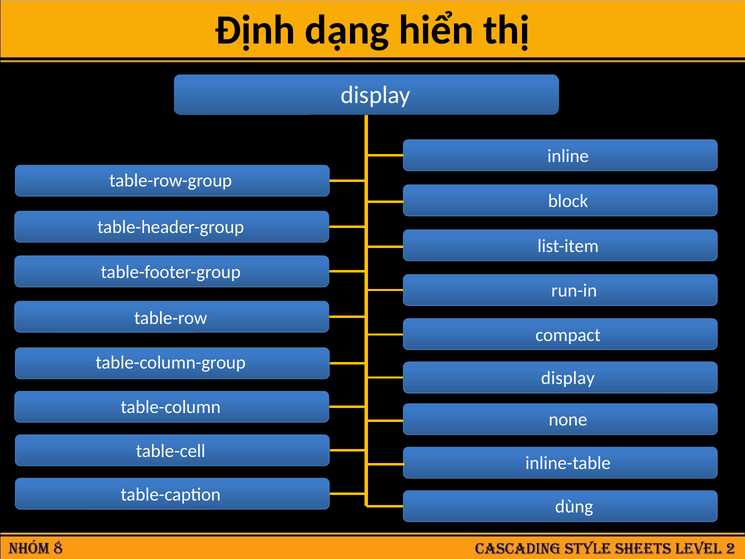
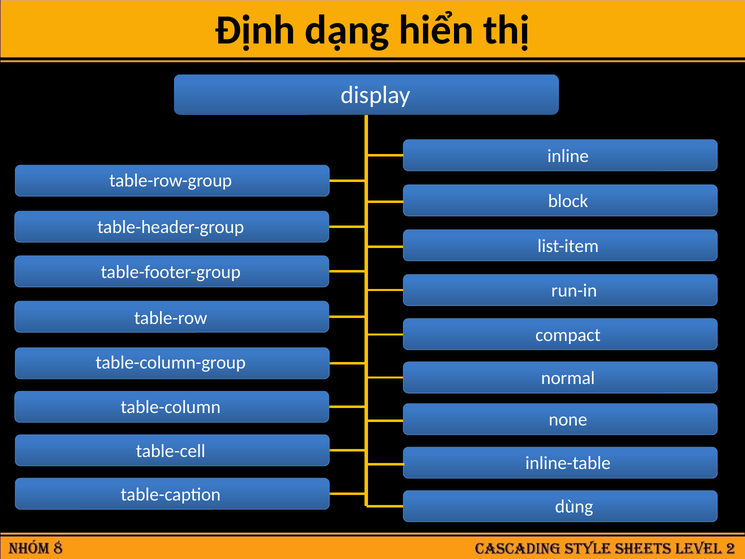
display: display -> normal (568, 378)
